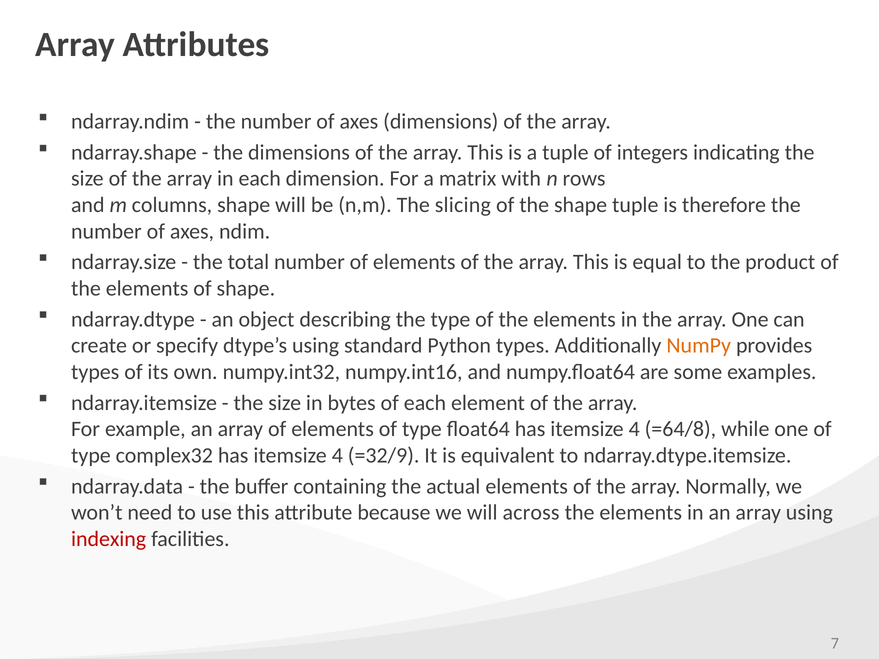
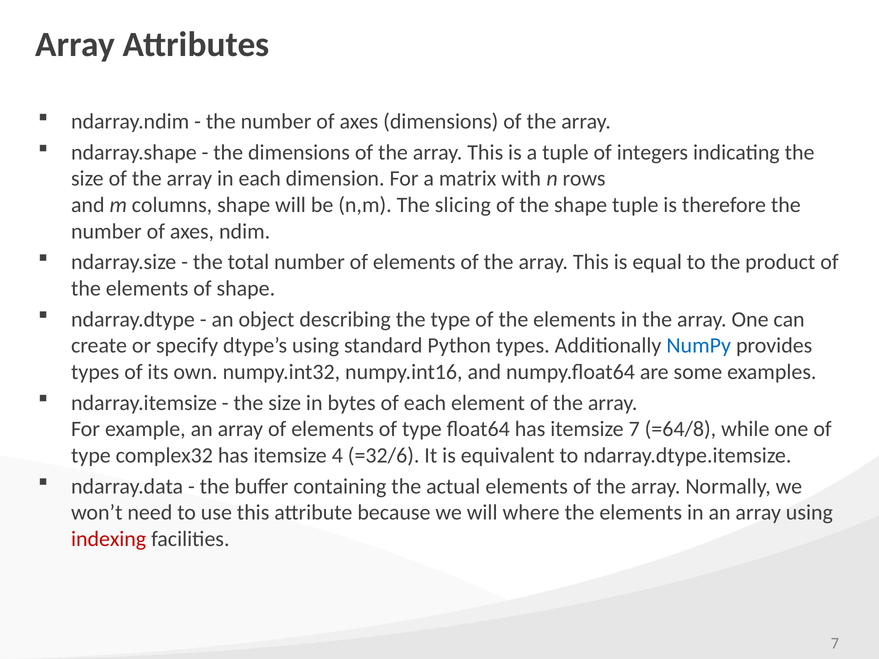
NumPy colour: orange -> blue (699, 346)
float64 has itemsize 4: 4 -> 7 (634, 429)
=32/9: =32/9 -> =32/6 (384, 456)
across: across -> where (531, 513)
